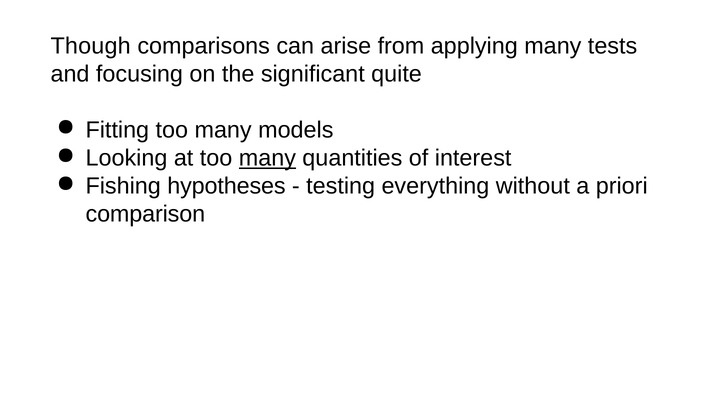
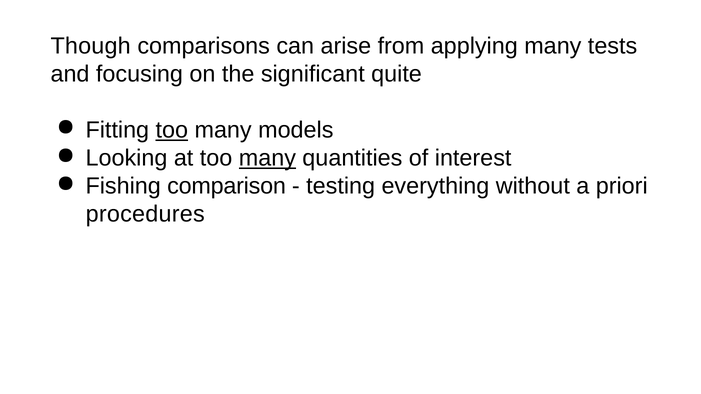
too underline: none -> present (172, 130)
hypotheses: hypotheses -> comparison (227, 186)
comparison: comparison -> procedures (145, 214)
